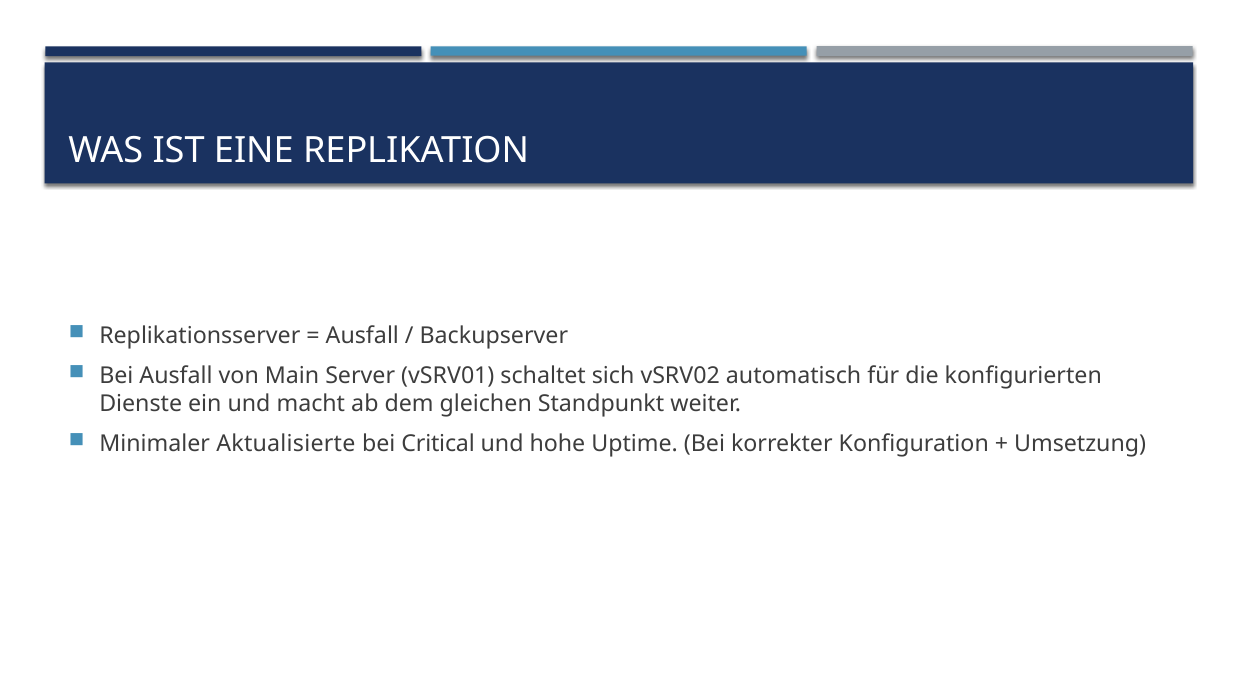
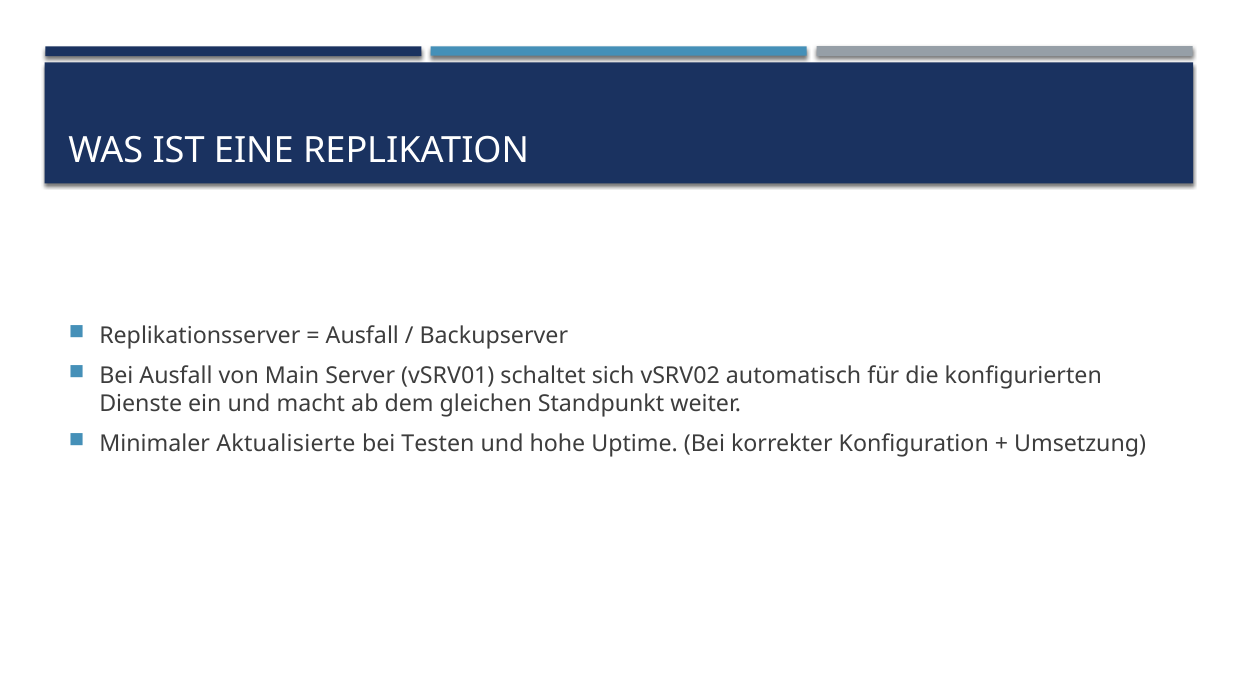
Critical: Critical -> Testen (438, 444)
